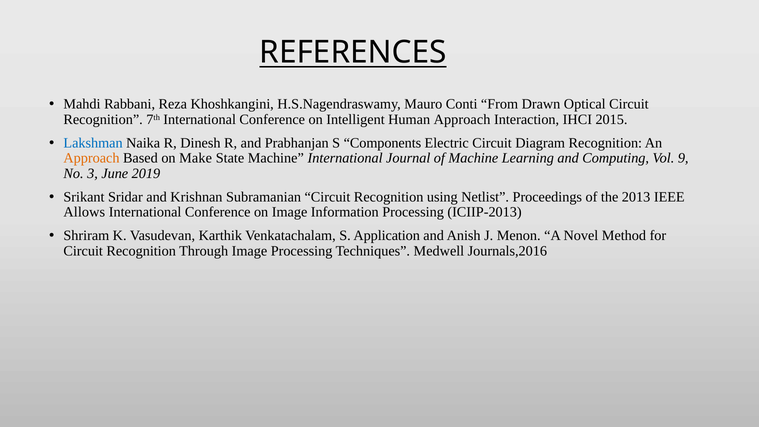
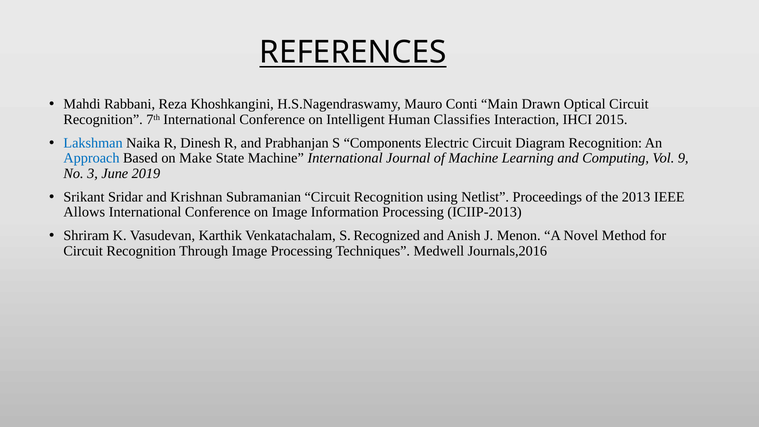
From: From -> Main (499, 104)
Human Approach: Approach -> Classifies (462, 120)
Approach colour: orange -> blue (91, 158)
Application: Application -> Recognized (387, 236)
